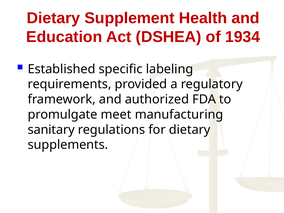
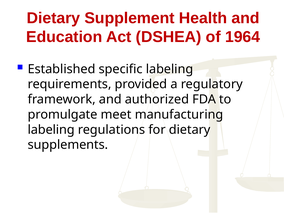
1934: 1934 -> 1964 (243, 37)
sanitary: sanitary -> labeling (51, 130)
